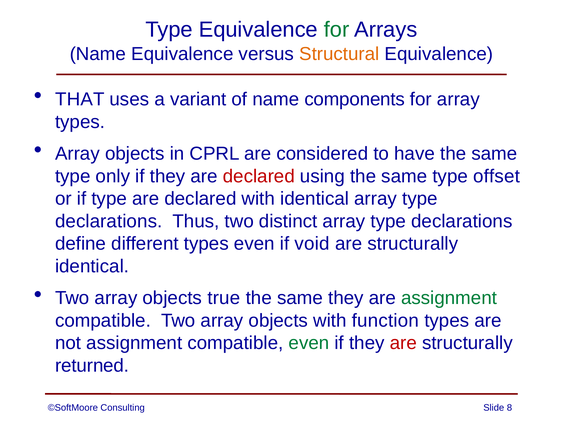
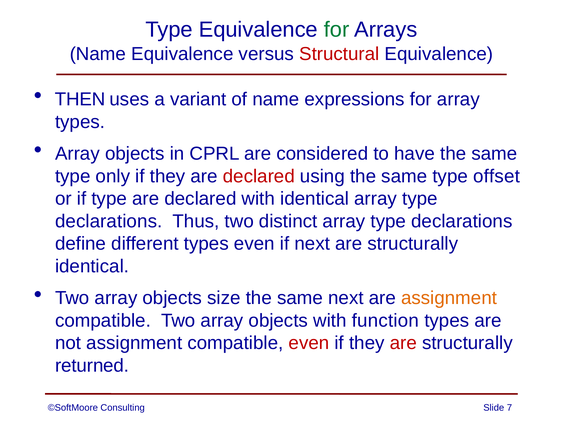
Structural colour: orange -> red (339, 54)
THAT: THAT -> THEN (80, 99)
components: components -> expressions (355, 99)
if void: void -> next (312, 244)
true: true -> size (224, 298)
same they: they -> next (346, 298)
assignment colour: green -> orange (449, 298)
even colour: green -> red (309, 343)
8: 8 -> 7 (509, 408)
